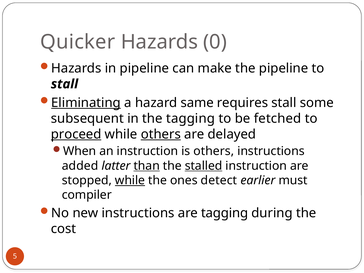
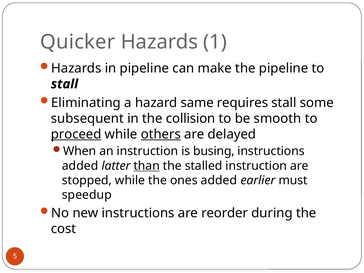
0: 0 -> 1 (215, 42)
Eliminating underline: present -> none (86, 103)
the tagging: tagging -> collision (191, 118)
fetched: fetched -> smooth (278, 118)
is others: others -> busing (214, 151)
stalled underline: present -> none (204, 166)
while underline: present -> none (130, 180)
ones detect: detect -> added (219, 180)
compiler: compiler -> speedup (87, 195)
are tagging: tagging -> reorder (225, 213)
